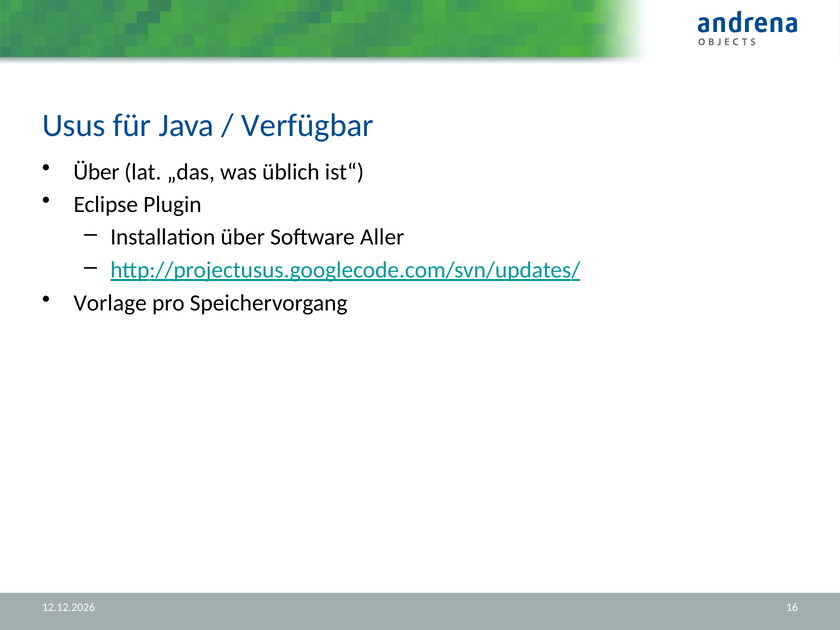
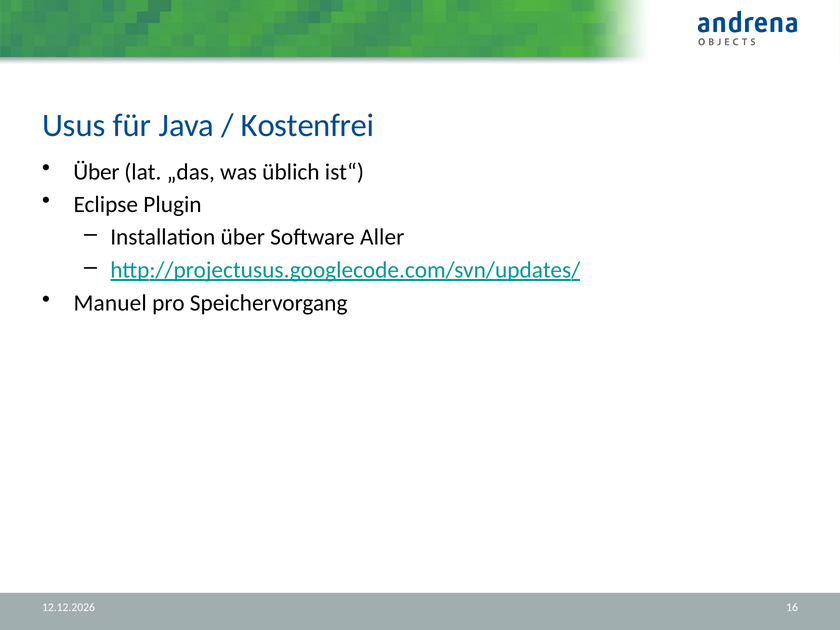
Verfügbar: Verfügbar -> Kostenfrei (308, 126)
Vorlage: Vorlage -> Manuel (110, 303)
